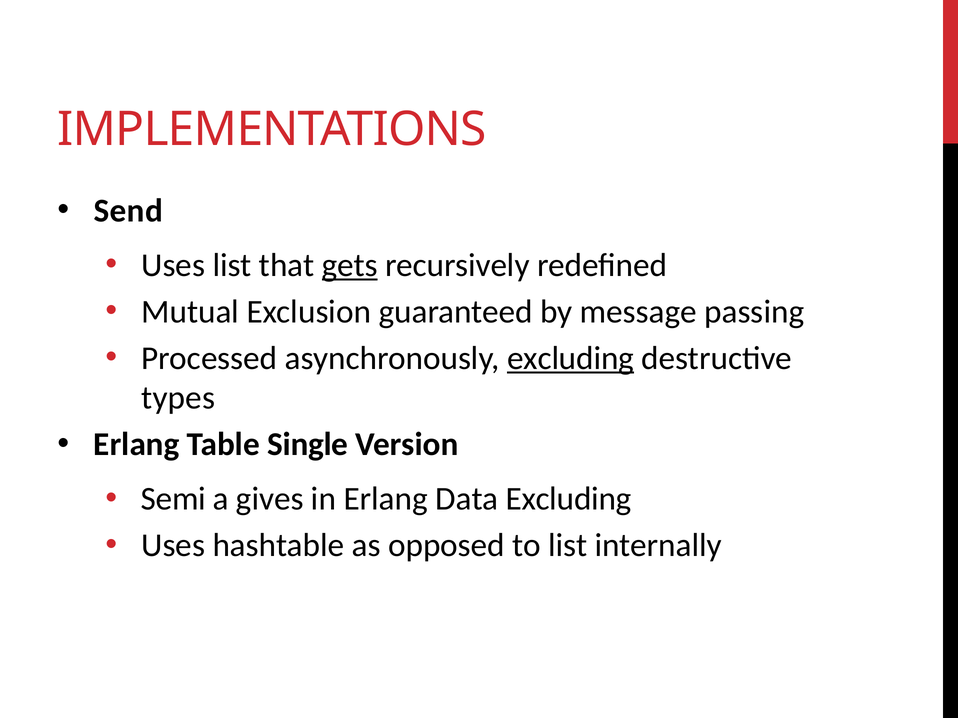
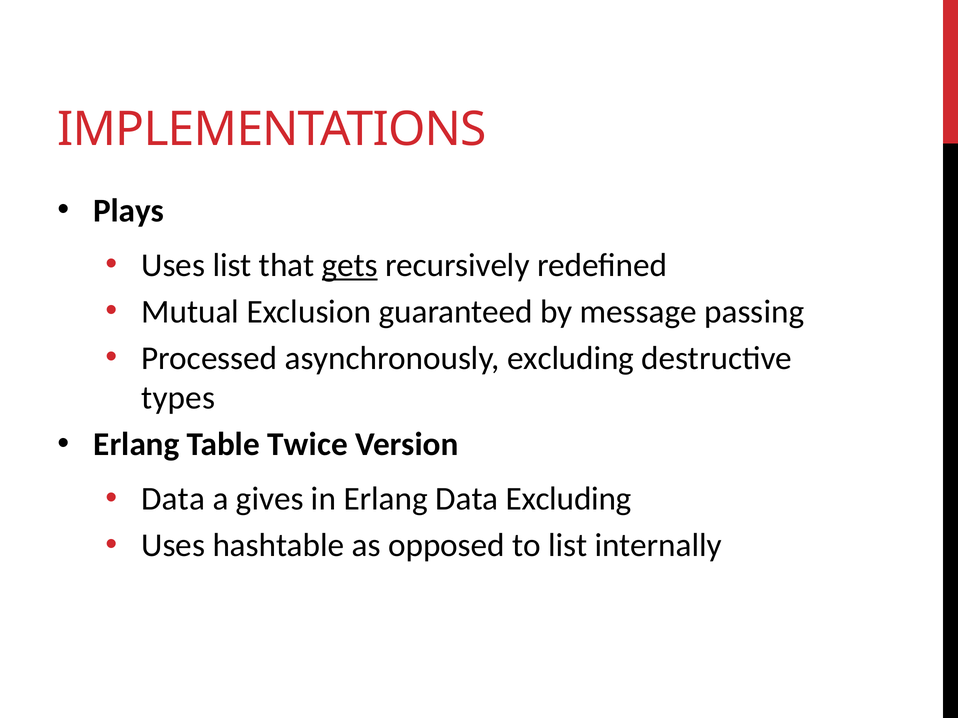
Send: Send -> Plays (129, 211)
excluding underline: present -> none (571, 358)
Single: Single -> Twice (308, 445)
Semi: Semi -> Data (173, 499)
